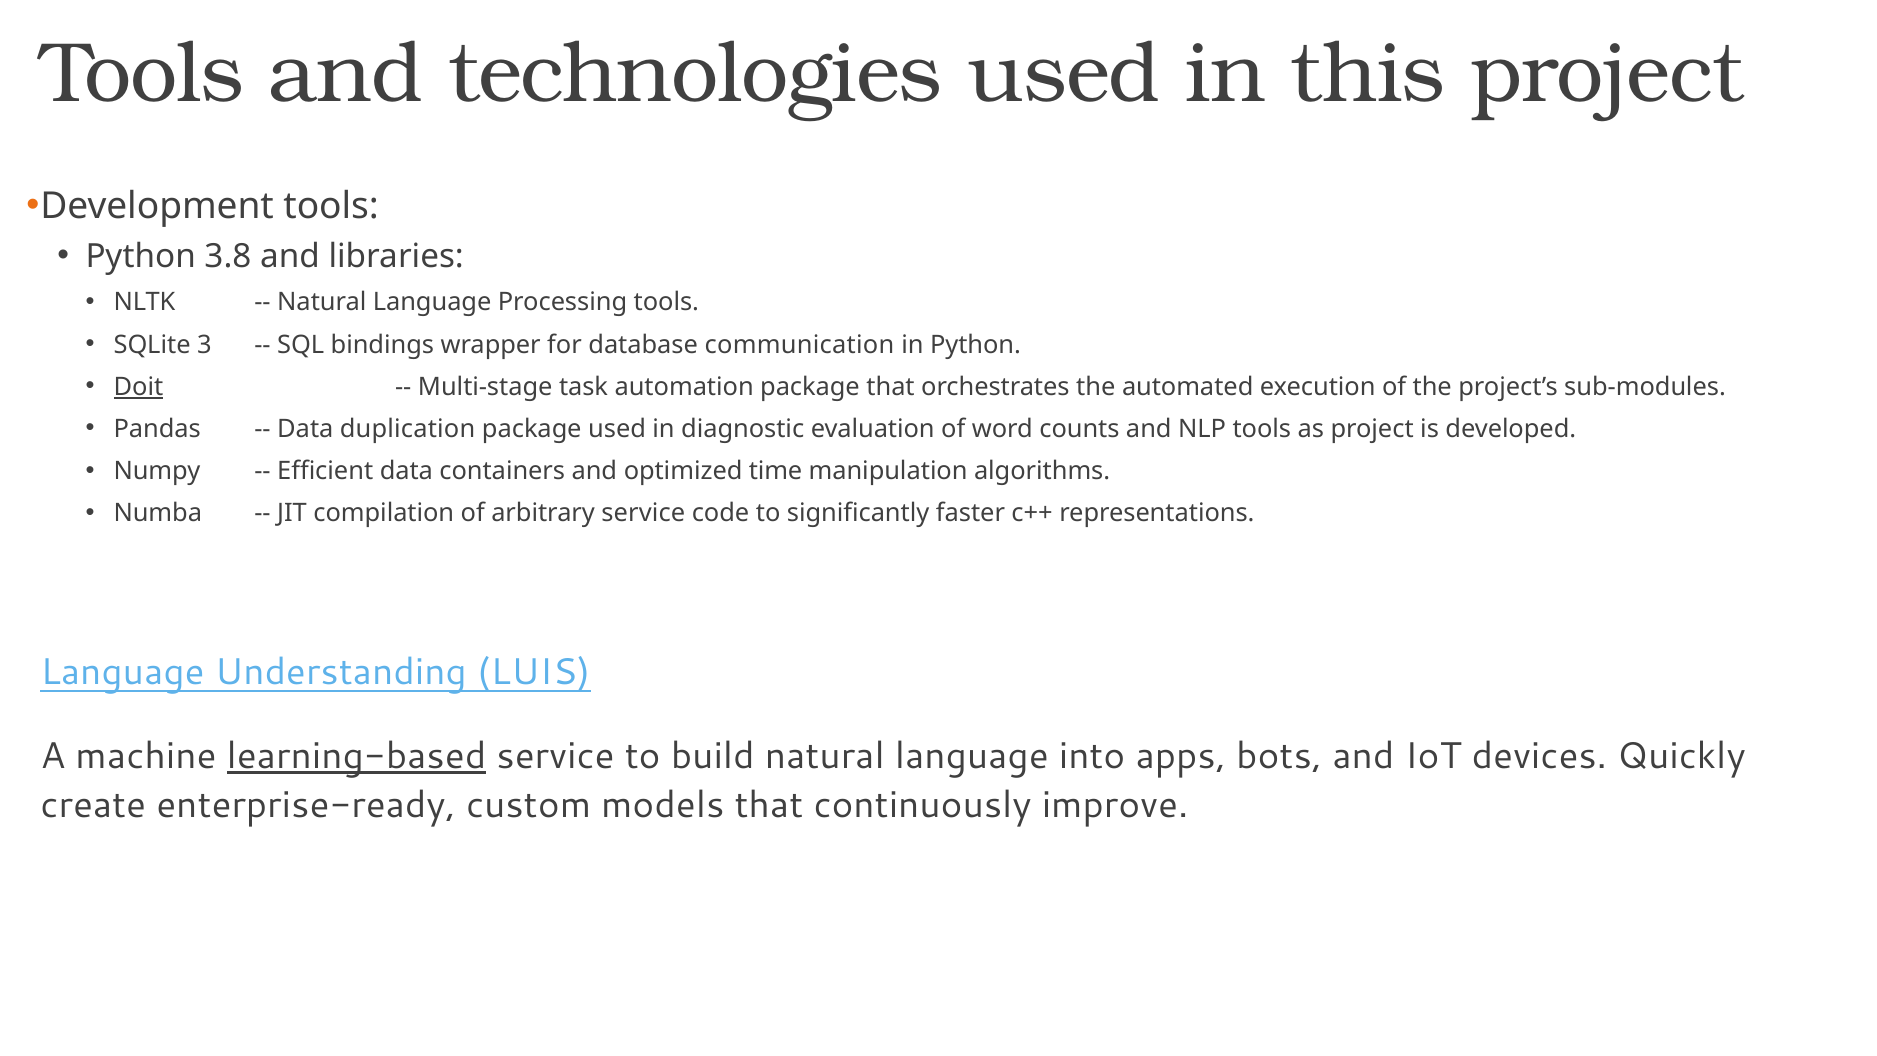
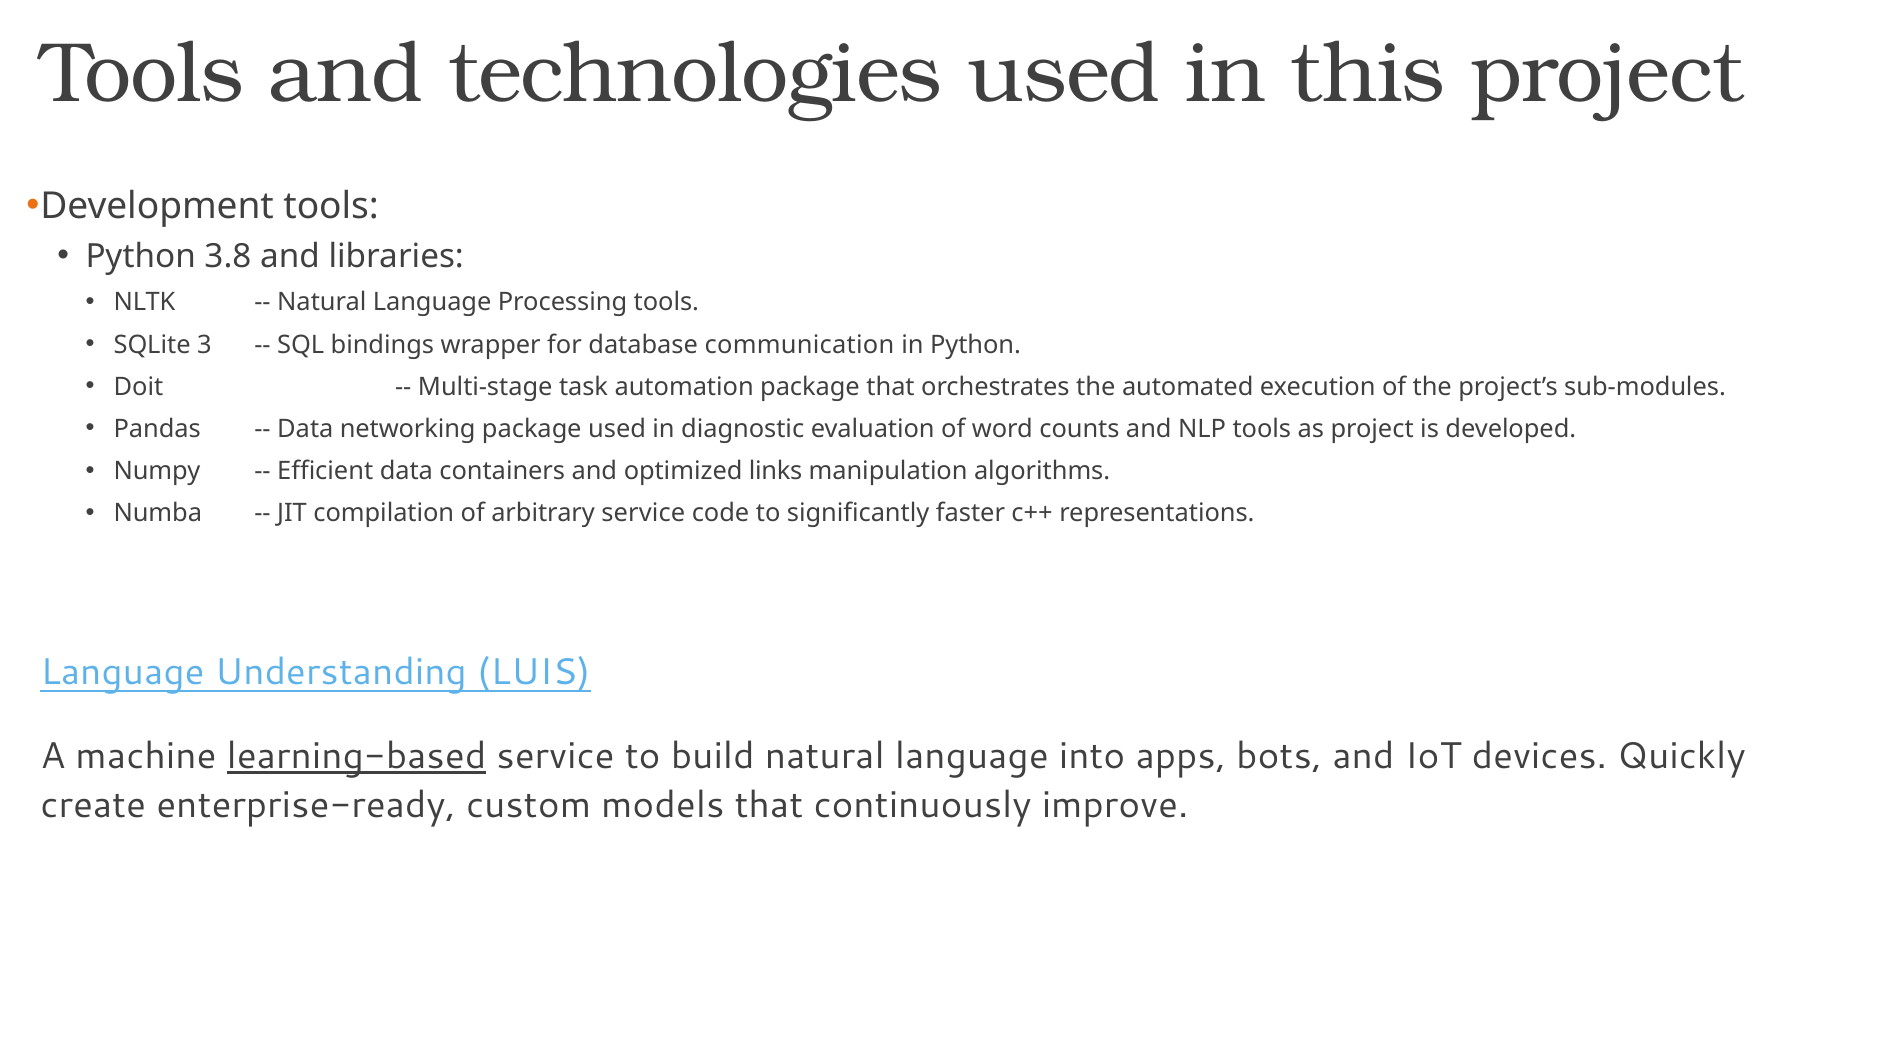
Doit underline: present -> none (138, 387)
duplication: duplication -> networking (408, 429)
time: time -> links (776, 471)
